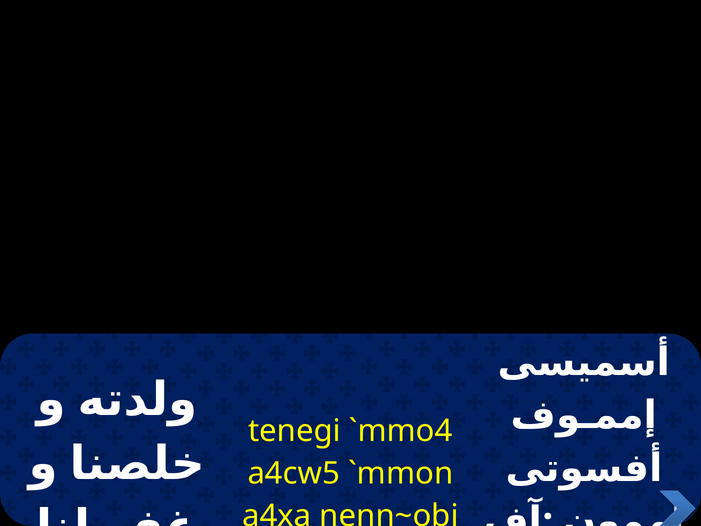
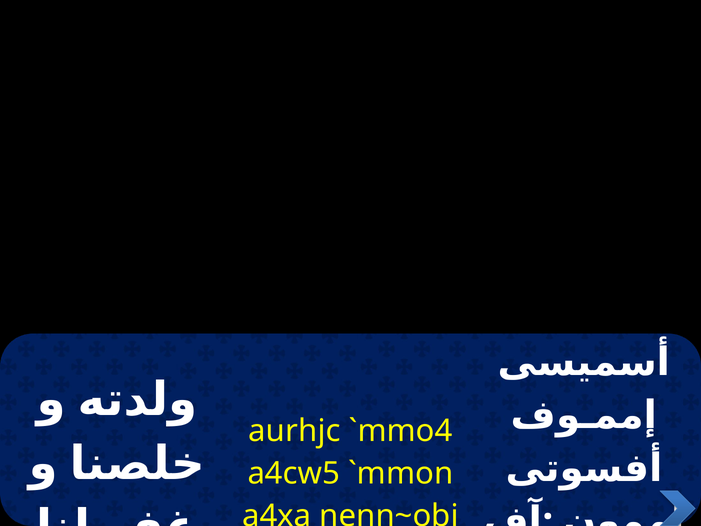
tenegi: tenegi -> aurhjc (294, 431)
